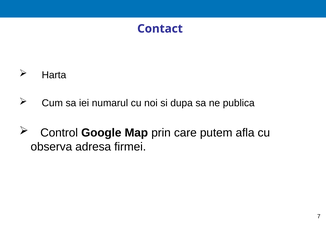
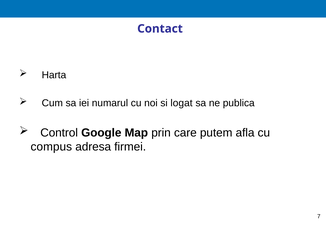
dupa: dupa -> logat (182, 103)
observa: observa -> compus (51, 147)
